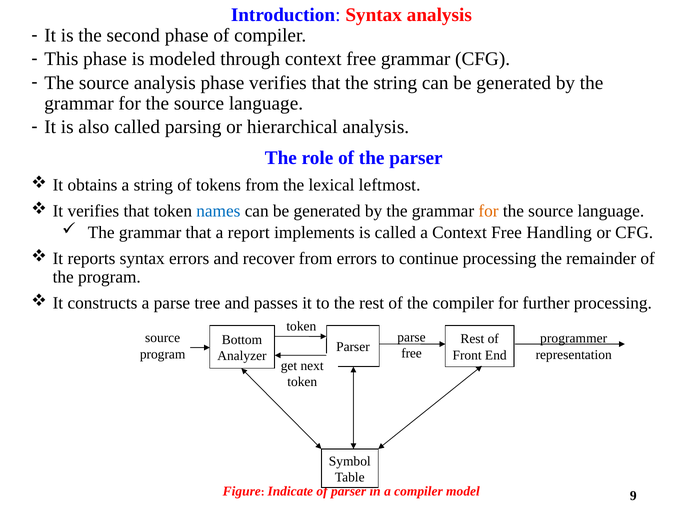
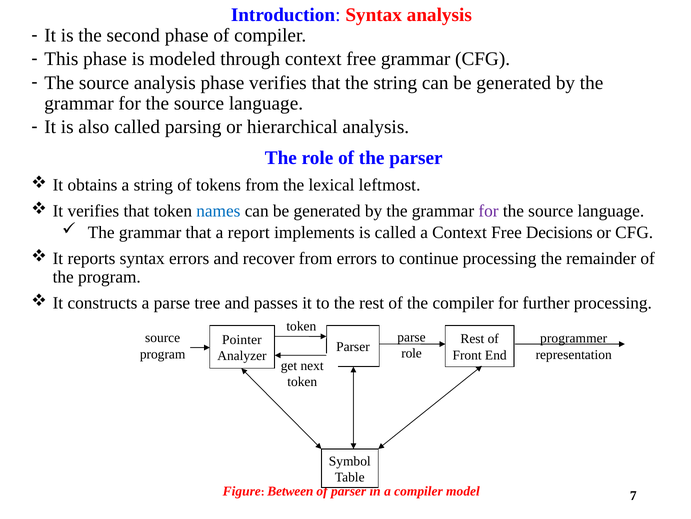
for colour: orange -> purple (489, 211)
Handling: Handling -> Decisions (559, 232)
Bottom: Bottom -> Pointer (242, 339)
free: free -> role (412, 353)
Indicate: Indicate -> Between (290, 491)
9: 9 -> 7 (633, 495)
